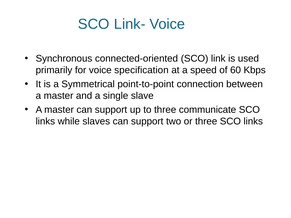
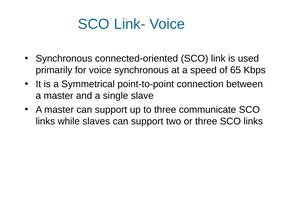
voice specification: specification -> synchronous (142, 70)
60: 60 -> 65 (236, 70)
